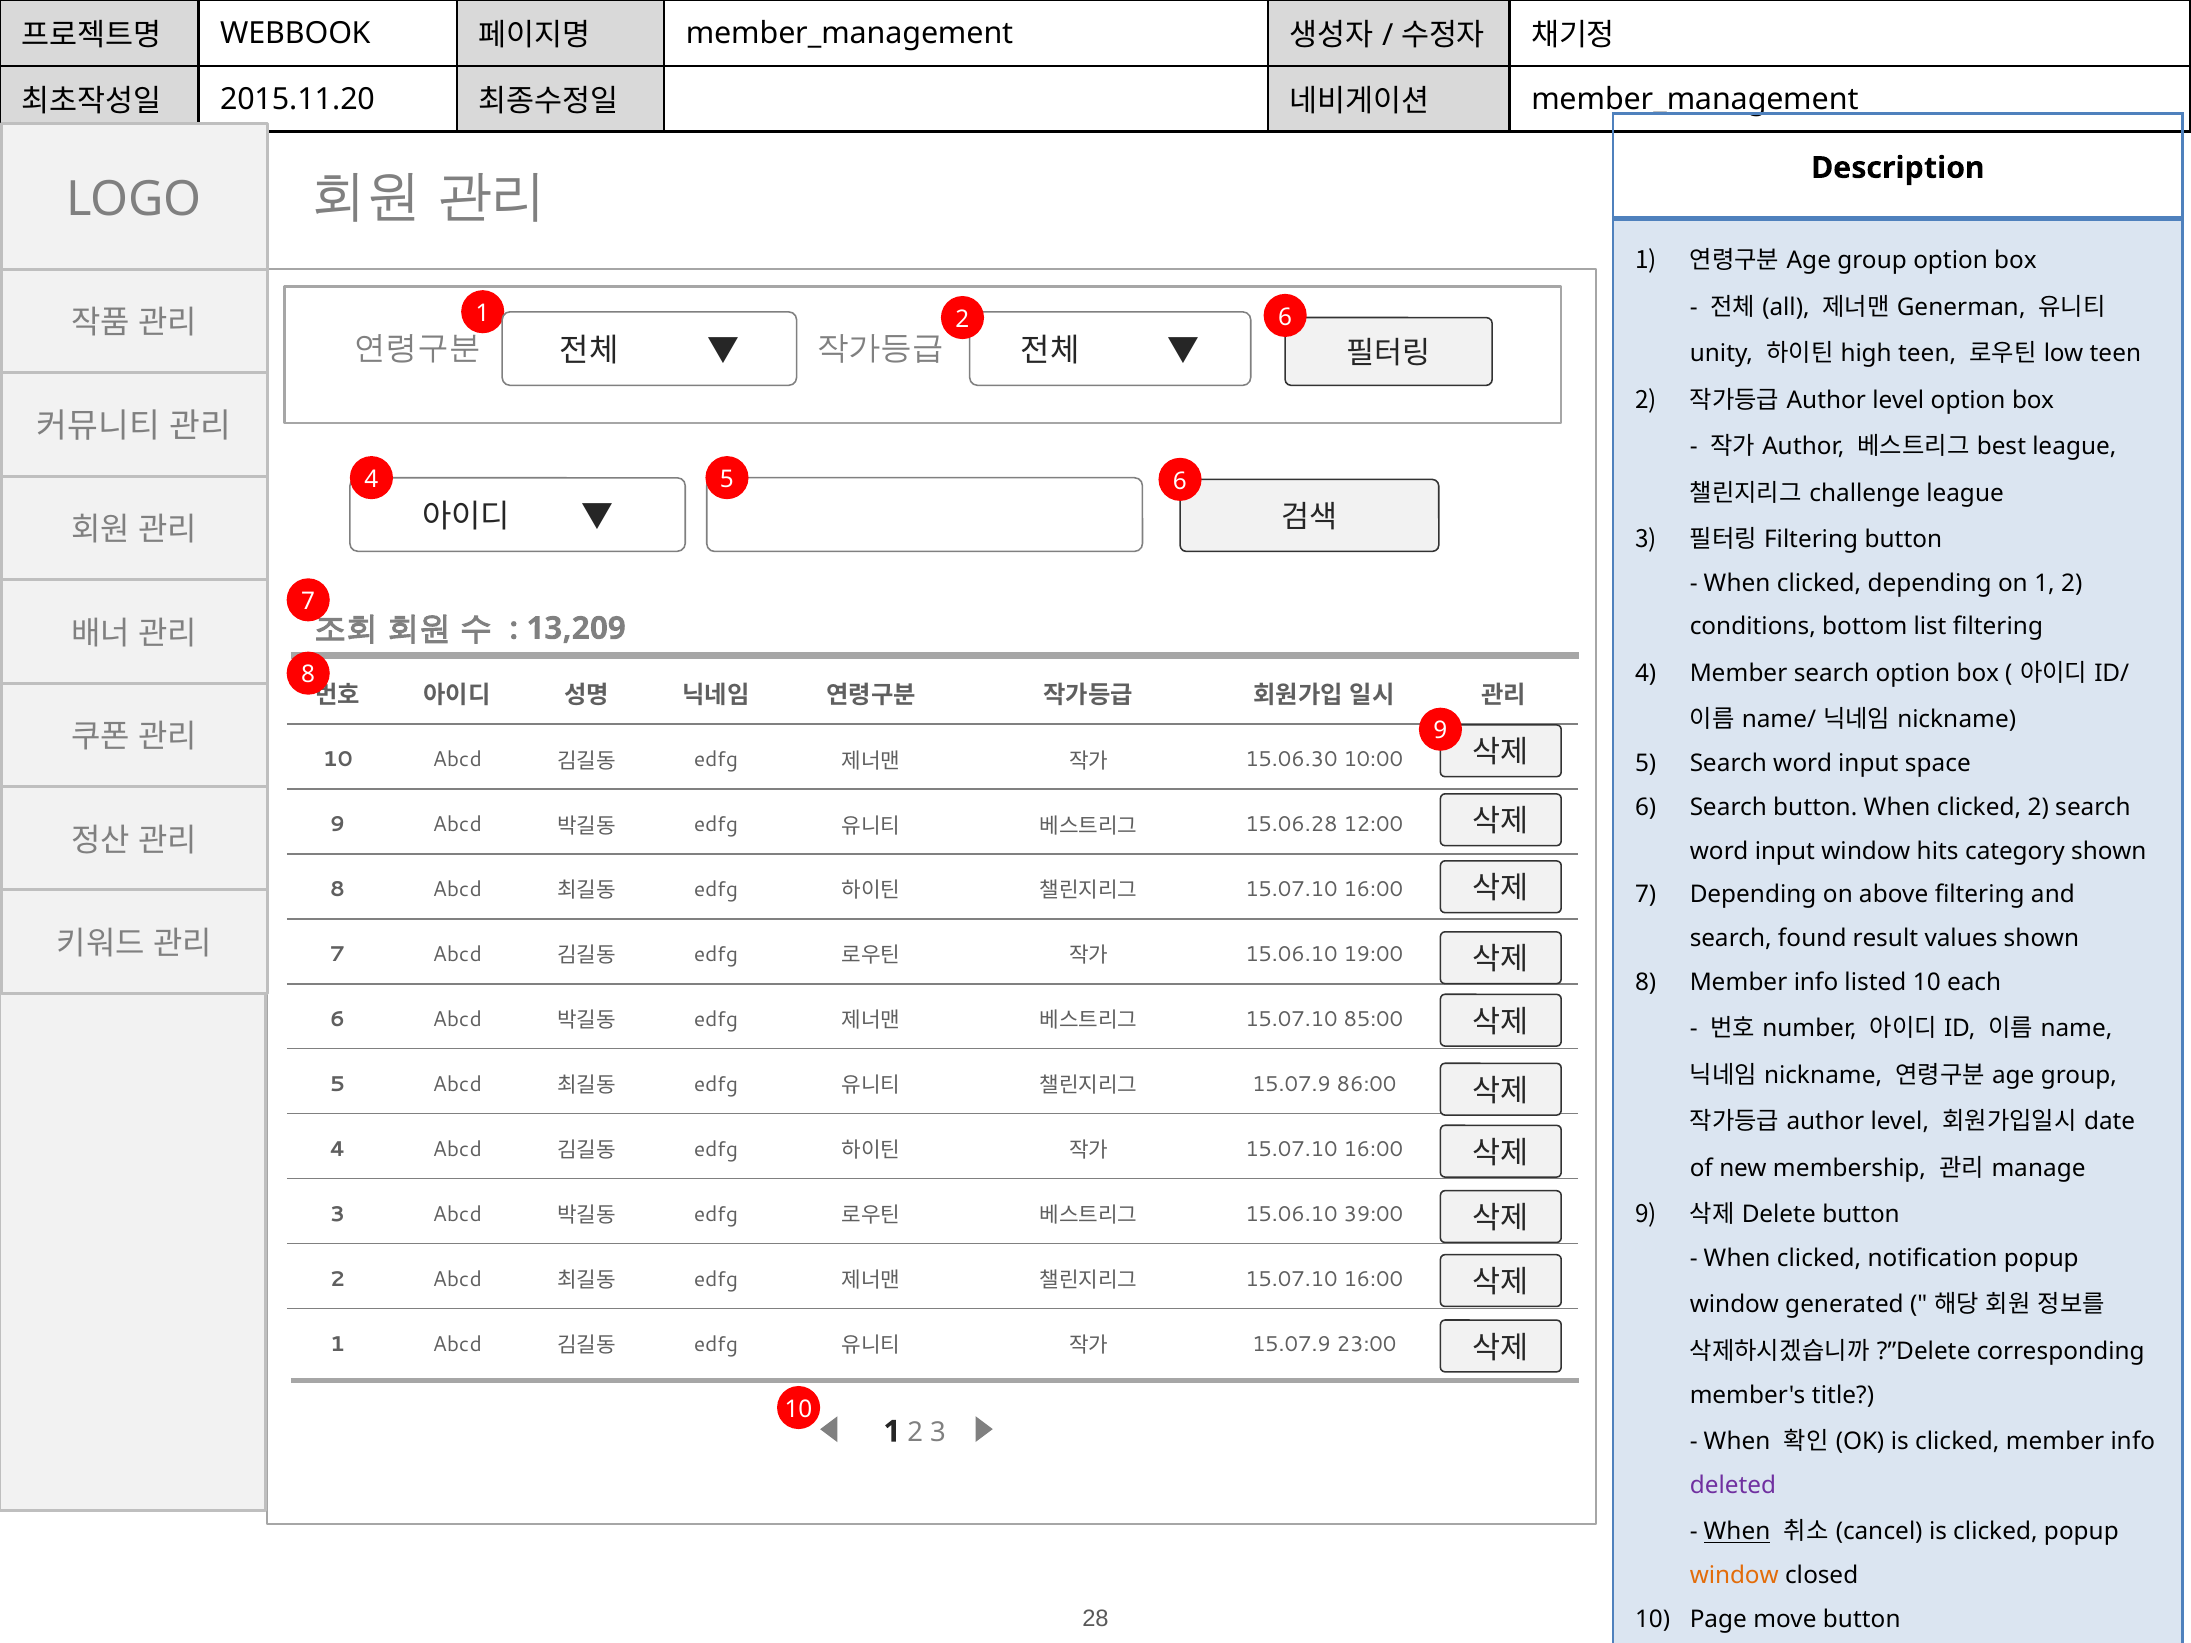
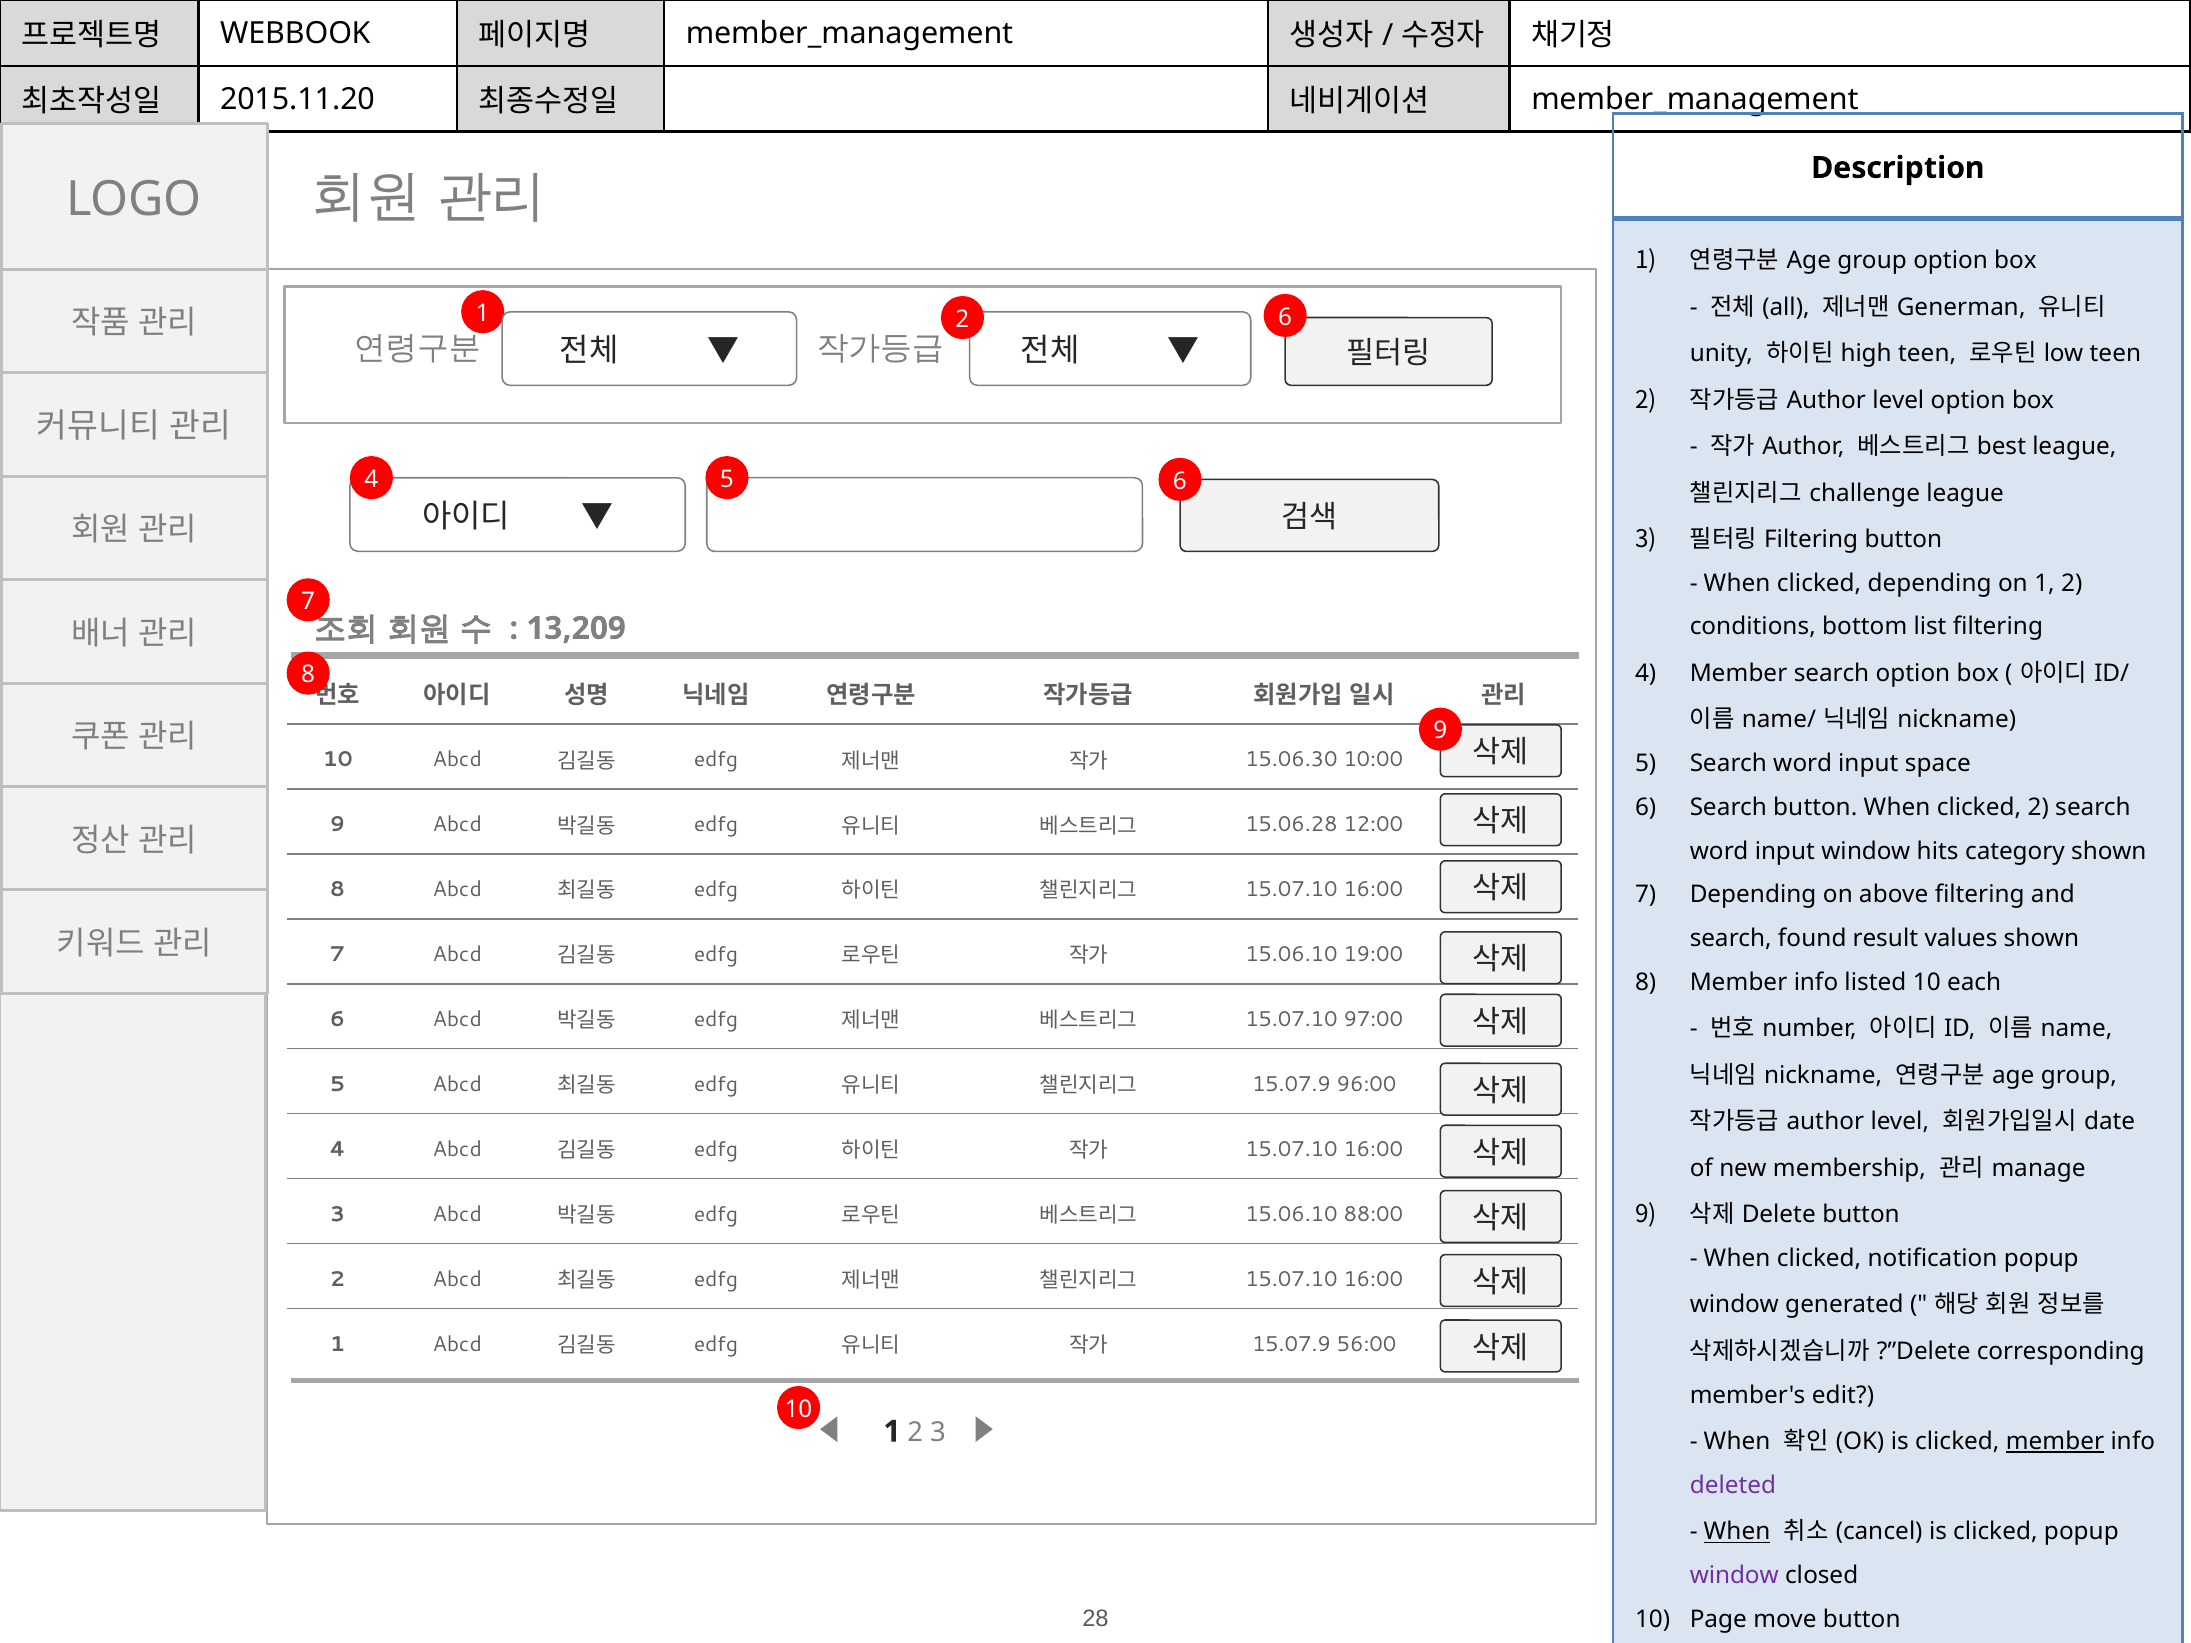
85:00: 85:00 -> 97:00 (1373, 1020)
86:00: 86:00 -> 96:00 (1367, 1085)
39:00: 39:00 -> 88:00 (1373, 1214)
23:00: 23:00 -> 56:00 (1367, 1344)
title: title -> edit (1843, 1395)
member underline: none -> present (2055, 1442)
window colour: orange -> purple (1734, 1576)
